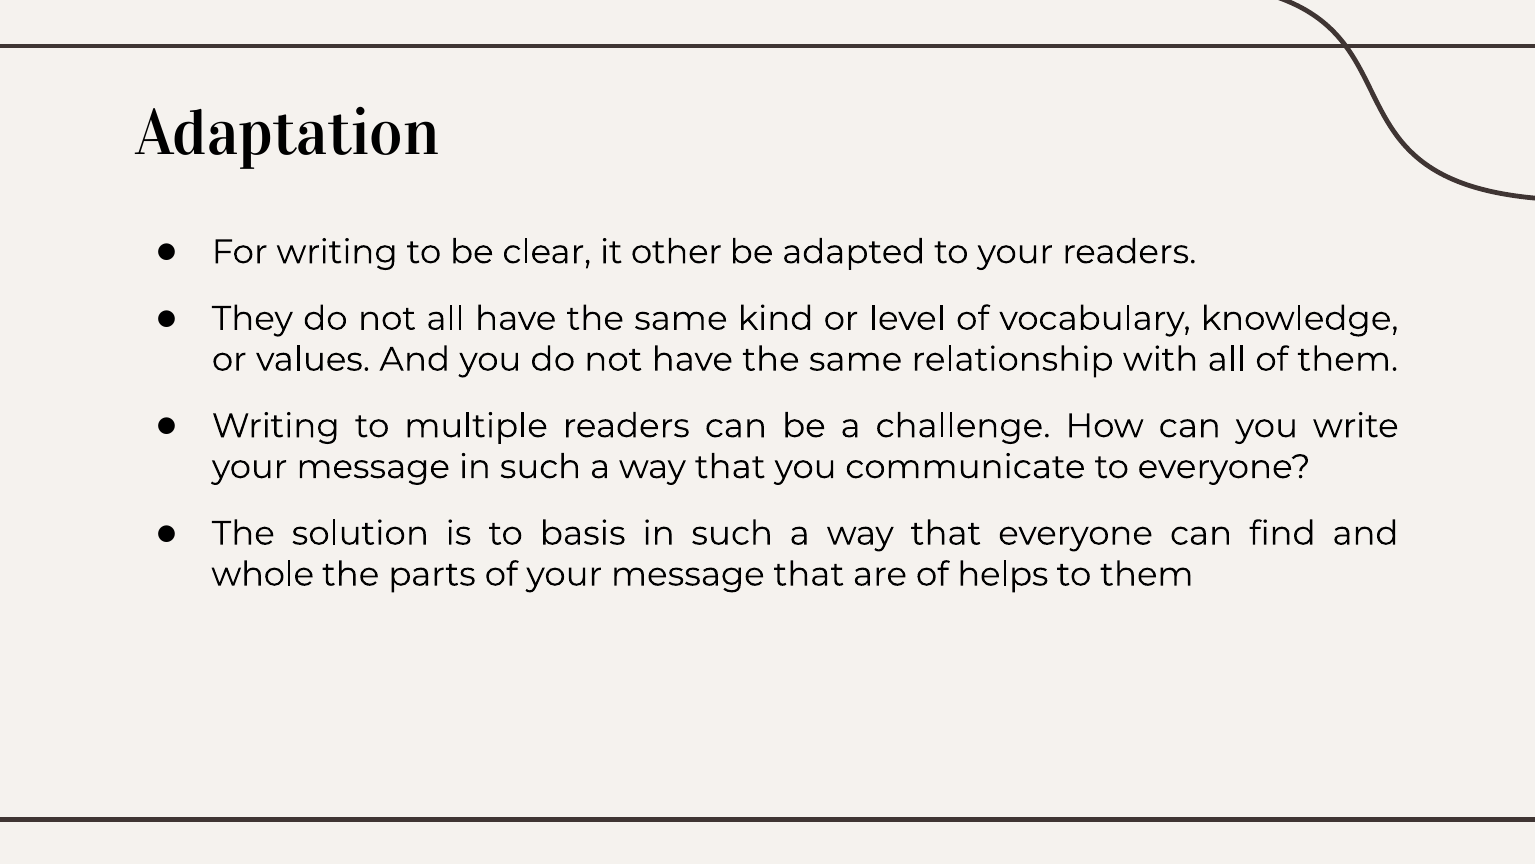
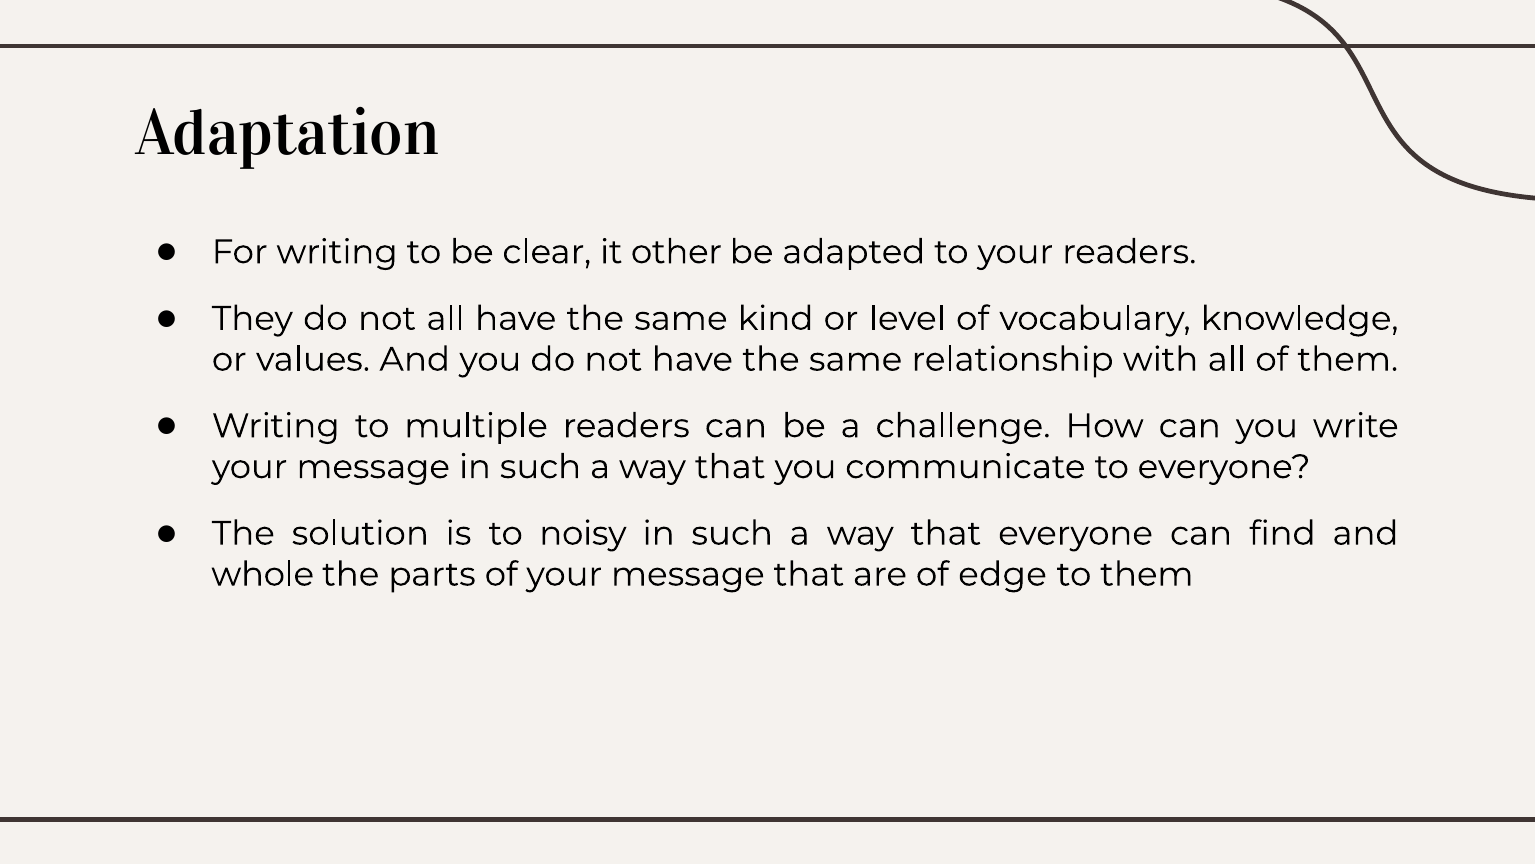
basis: basis -> noisy (583, 533)
helps: helps -> edge (1003, 574)
